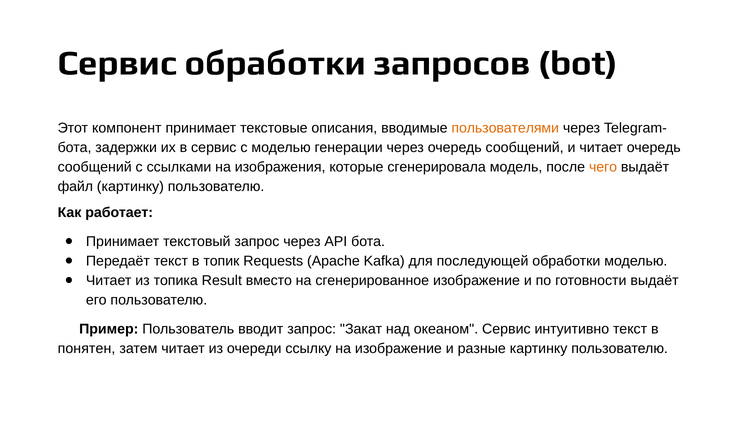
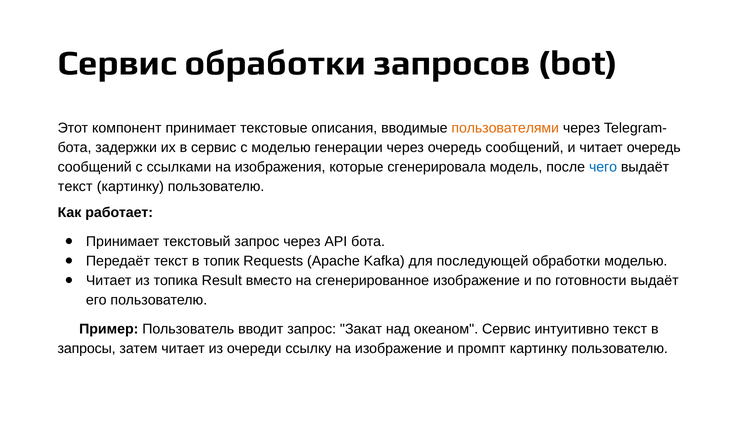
чего colour: orange -> blue (603, 167)
файл: файл -> текст (75, 187)
понятен: понятен -> запросы (87, 349)
разные: разные -> промпт (482, 349)
